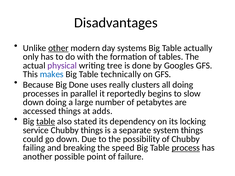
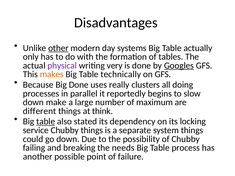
tree: tree -> very (115, 66)
Googles underline: none -> present (179, 66)
makes colour: blue -> orange (52, 74)
down doing: doing -> make (56, 102)
petabytes: petabytes -> maximum (155, 102)
accessed: accessed -> different (40, 111)
adds: adds -> think (102, 111)
speed: speed -> needs (123, 148)
process underline: present -> none (186, 148)
